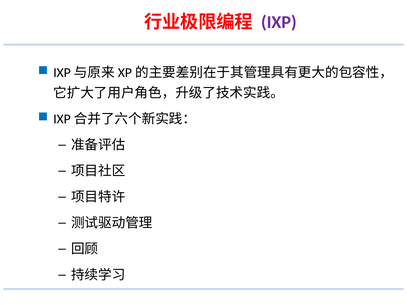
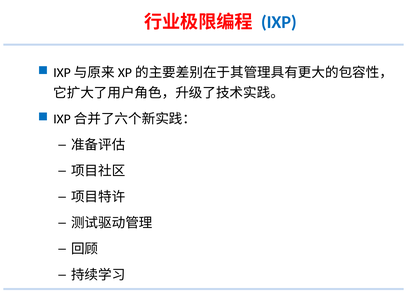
IXP colour: purple -> blue (279, 22)
